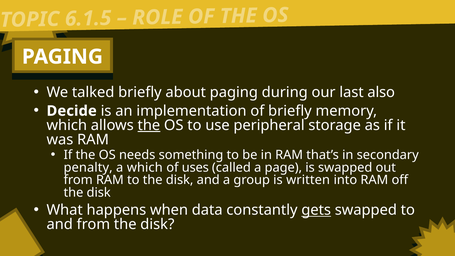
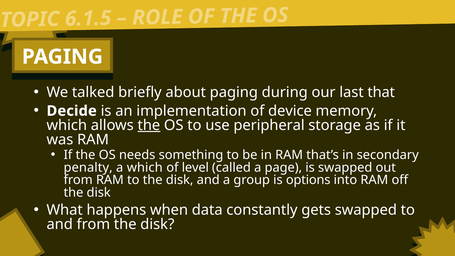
also: also -> that (381, 92)
of briefly: briefly -> device (290, 111)
uses: uses -> level (195, 167)
written: written -> options (308, 180)
gets underline: present -> none (316, 210)
